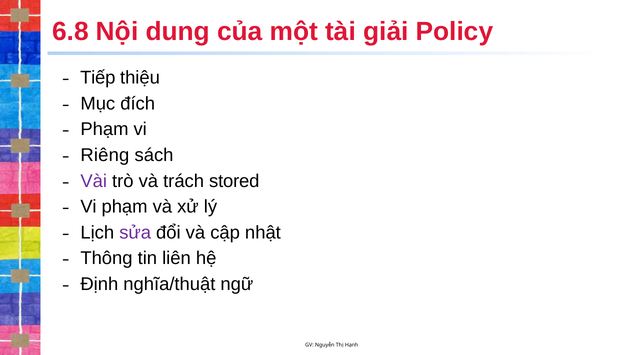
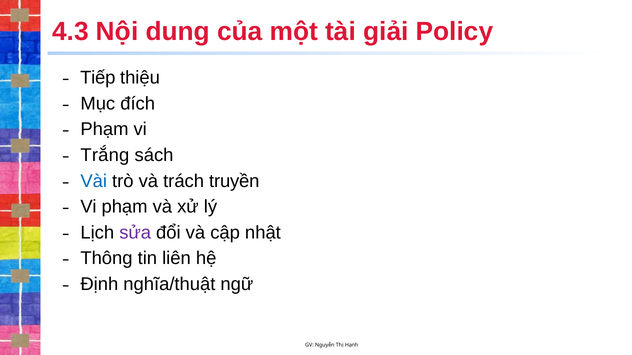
6.8: 6.8 -> 4.3 (70, 32)
Riêng: Riêng -> Trắng (105, 155)
Vài colour: purple -> blue (94, 181)
stored: stored -> truyền (234, 181)
